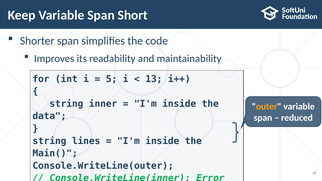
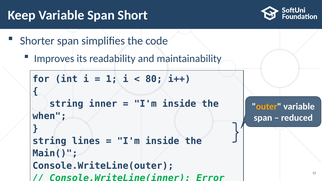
5: 5 -> 1 (112, 79)
13: 13 -> 80 (154, 79)
data: data -> when (49, 116)
